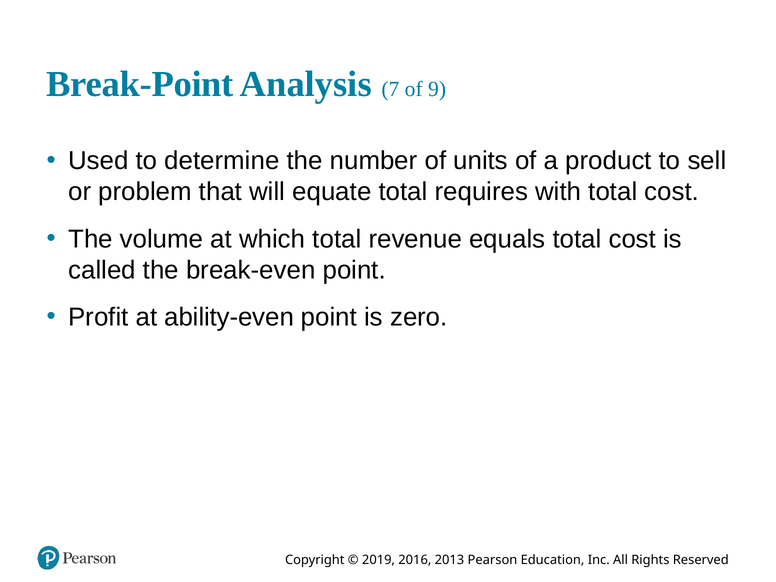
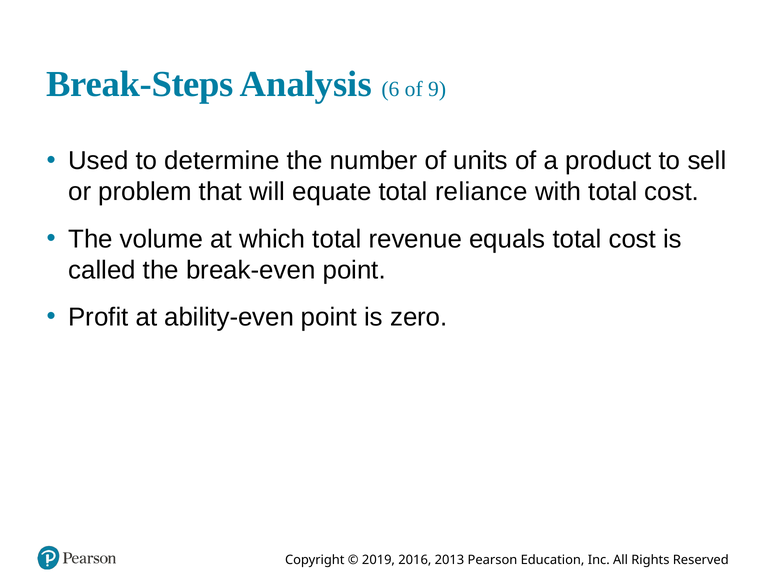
Break-Point: Break-Point -> Break-Steps (140, 84)
7: 7 -> 6 (390, 89)
requires: requires -> reliance (481, 192)
